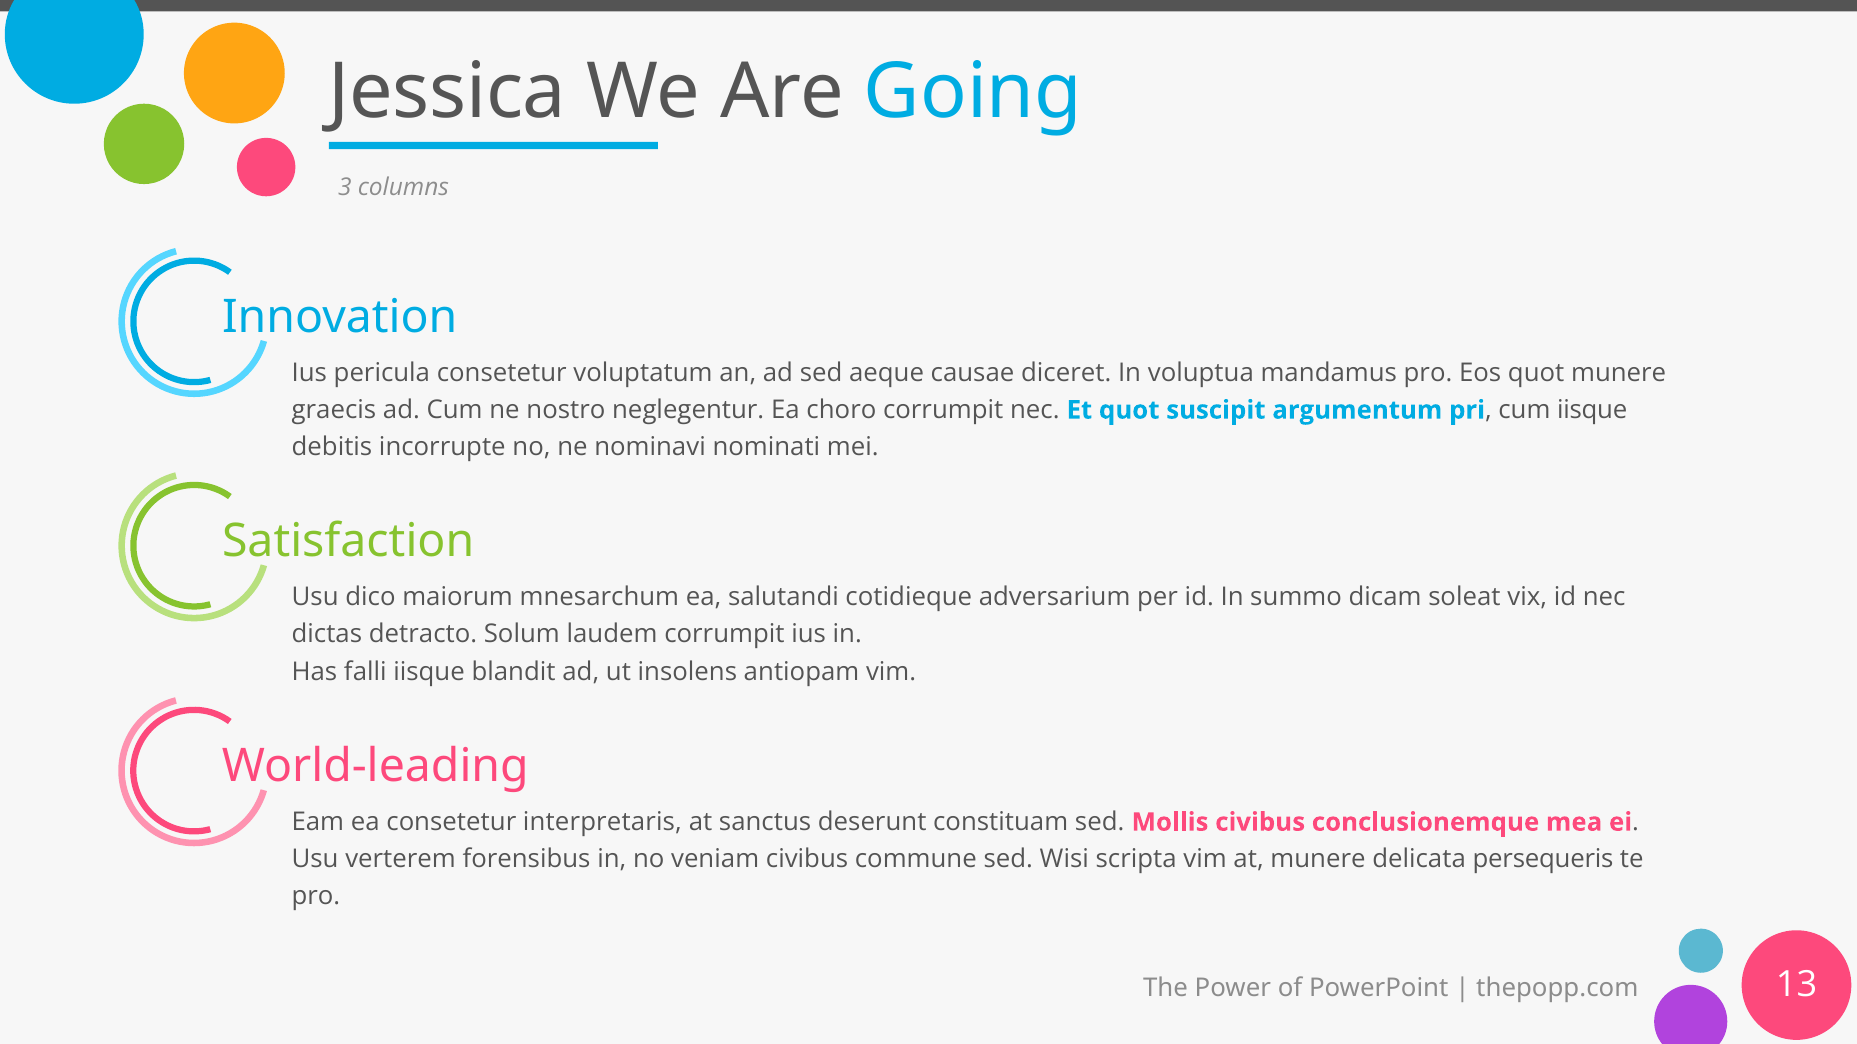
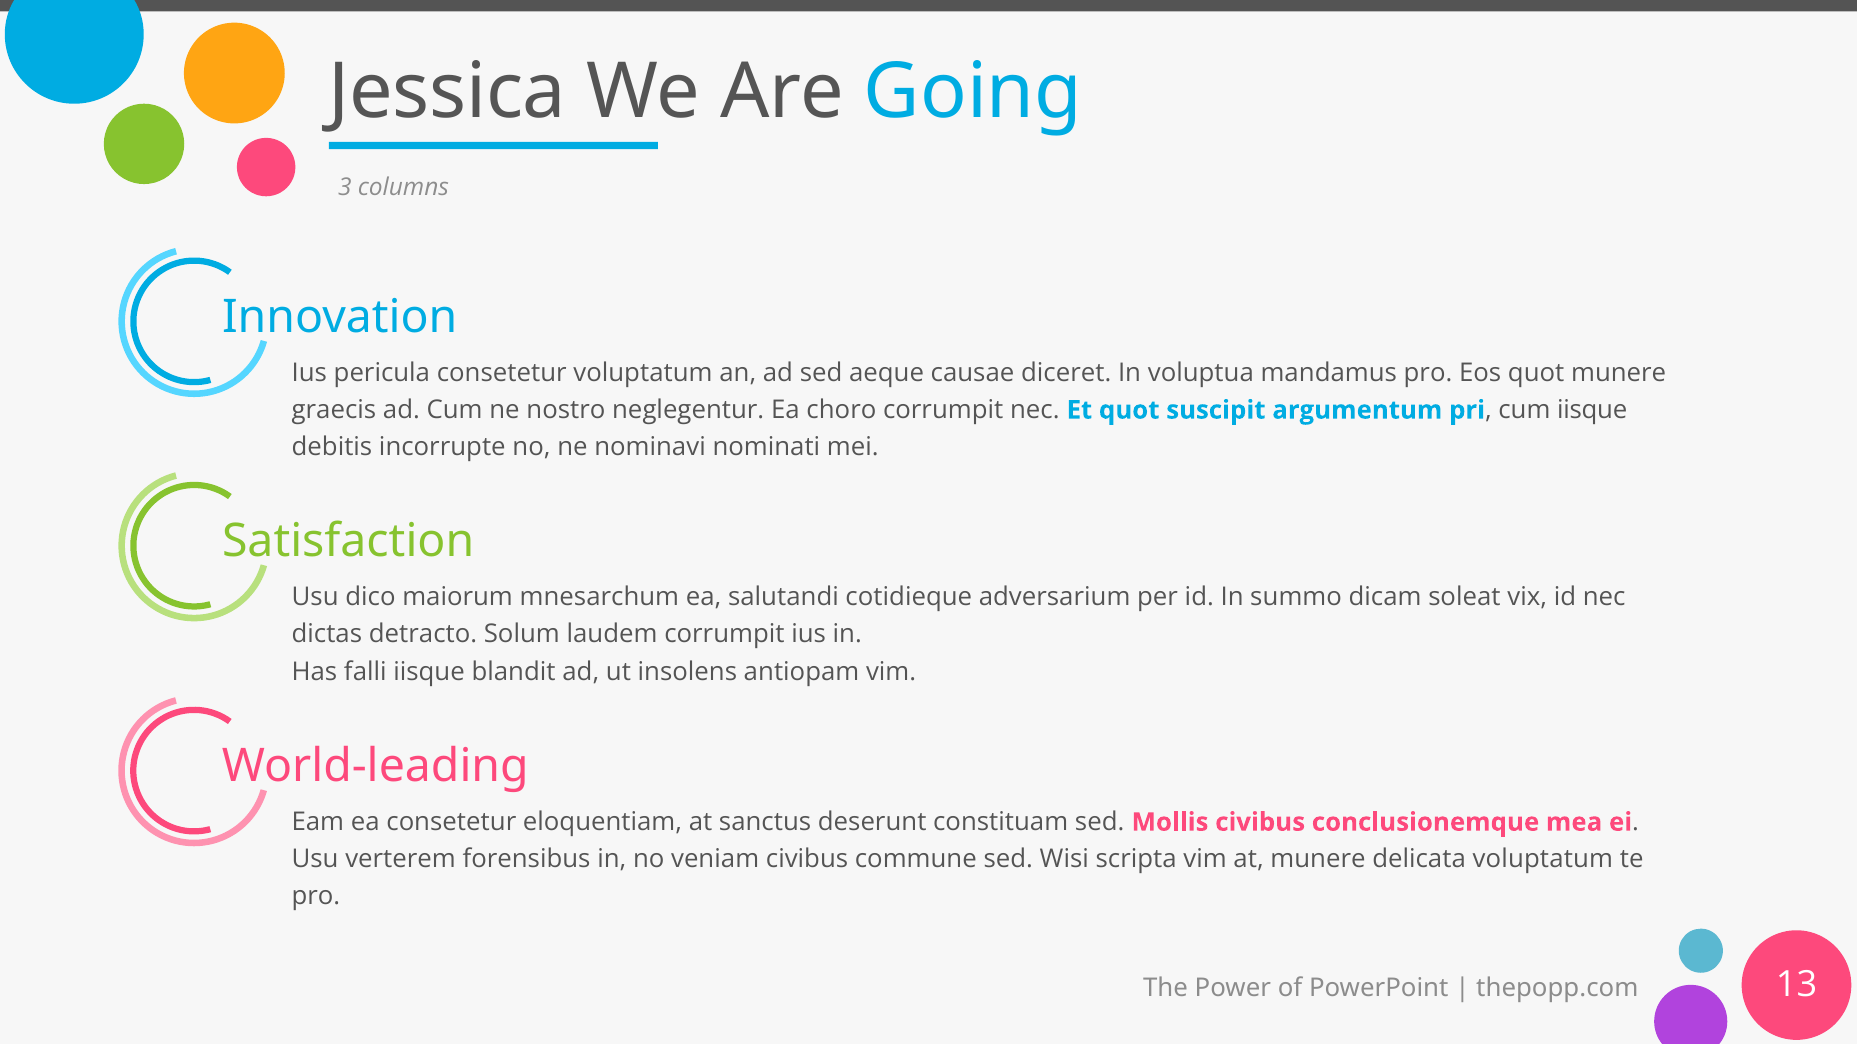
interpretaris: interpretaris -> eloquentiam (602, 823)
delicata persequeris: persequeris -> voluptatum (1543, 860)
